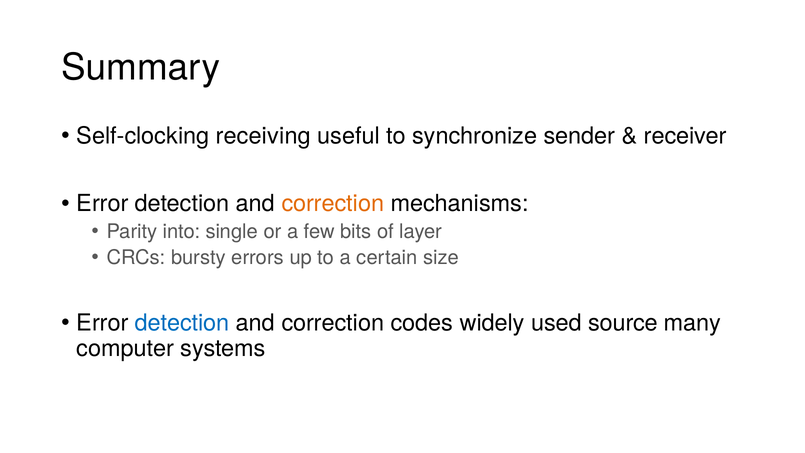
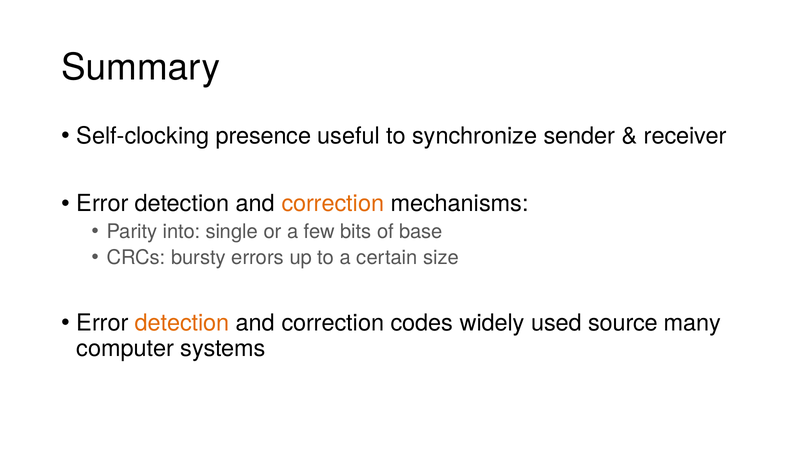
receiving: receiving -> presence (263, 136)
layer: layer -> base (421, 231)
detection colour: blue -> orange (182, 323)
